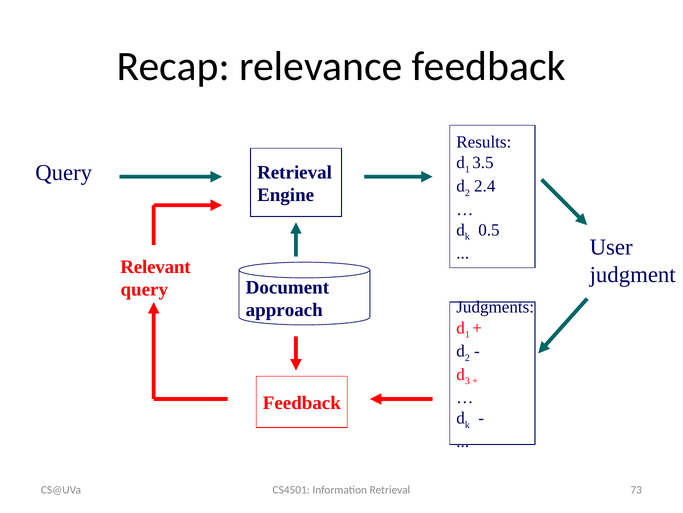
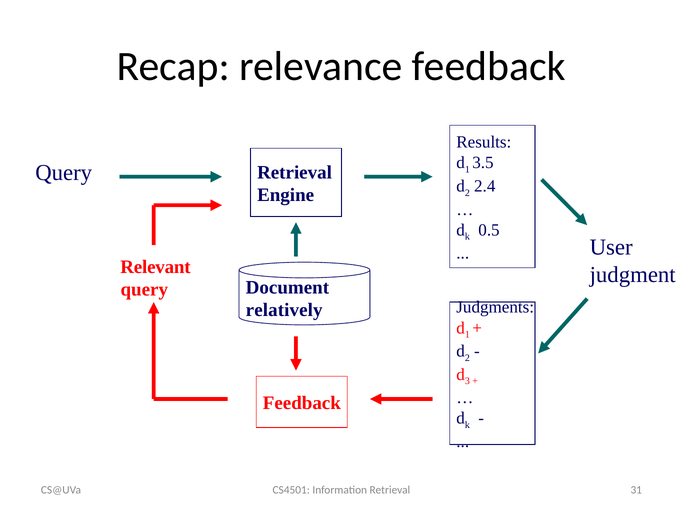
approach: approach -> relatively (284, 310)
73: 73 -> 31 (636, 489)
